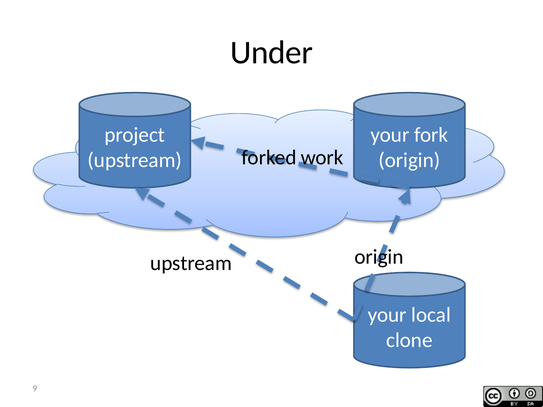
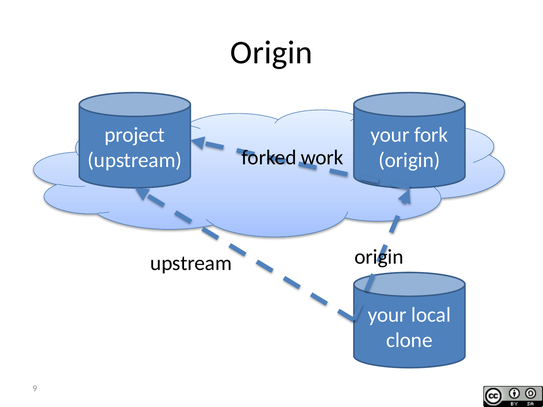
Under: Under -> Origin (271, 53)
